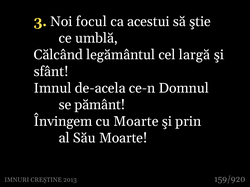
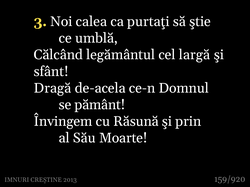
focul: focul -> calea (91, 22)
acestui: acestui -> purtaţi (148, 22)
Imnul: Imnul -> Dragă (53, 88)
cu Moarte: Moarte -> Răsună (136, 122)
